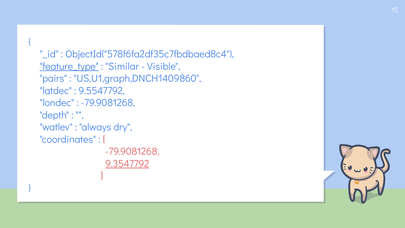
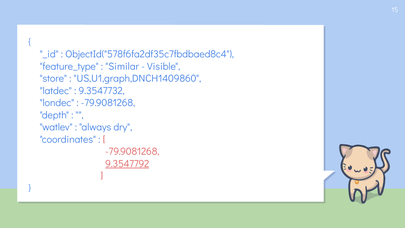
feature_type underline: present -> none (69, 66)
pairs: pairs -> store (53, 79)
9.5547792: 9.5547792 -> 9.3547732 (102, 91)
